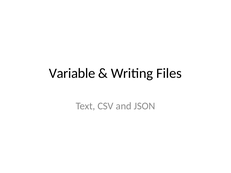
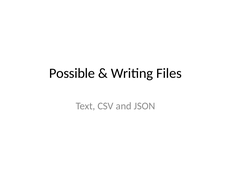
Variable: Variable -> Possible (72, 73)
